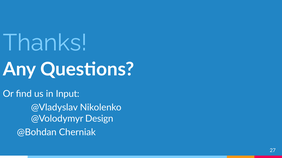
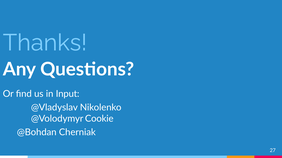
Design: Design -> Cookie (99, 119)
